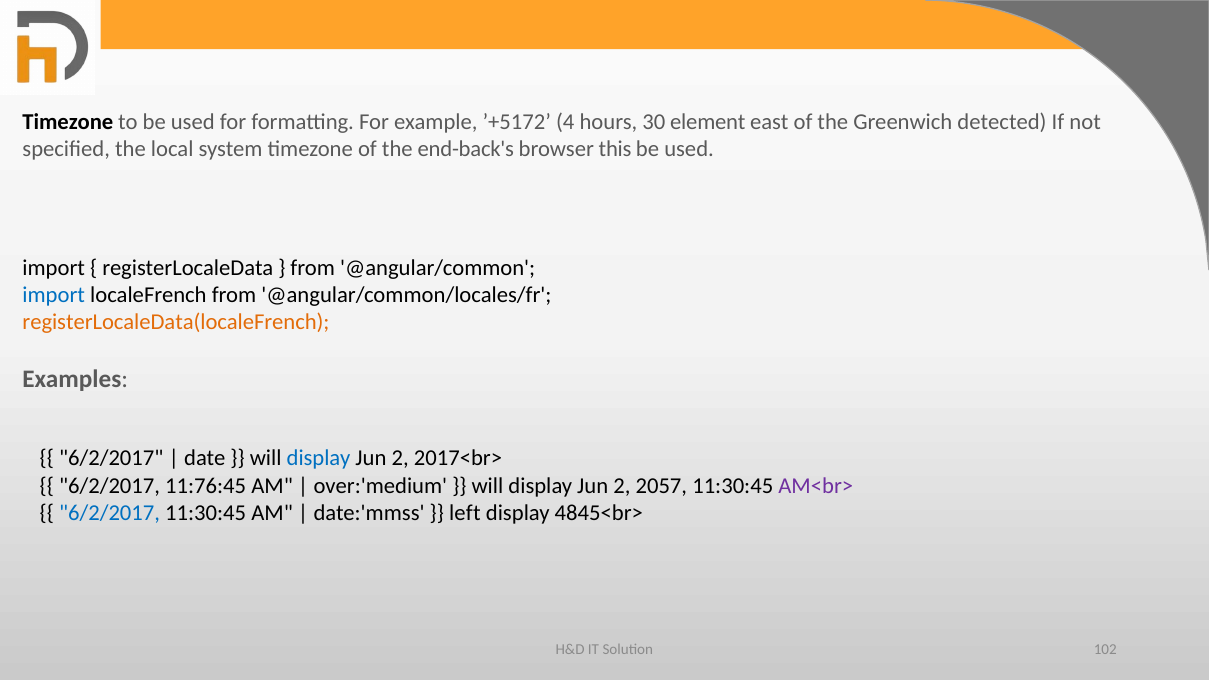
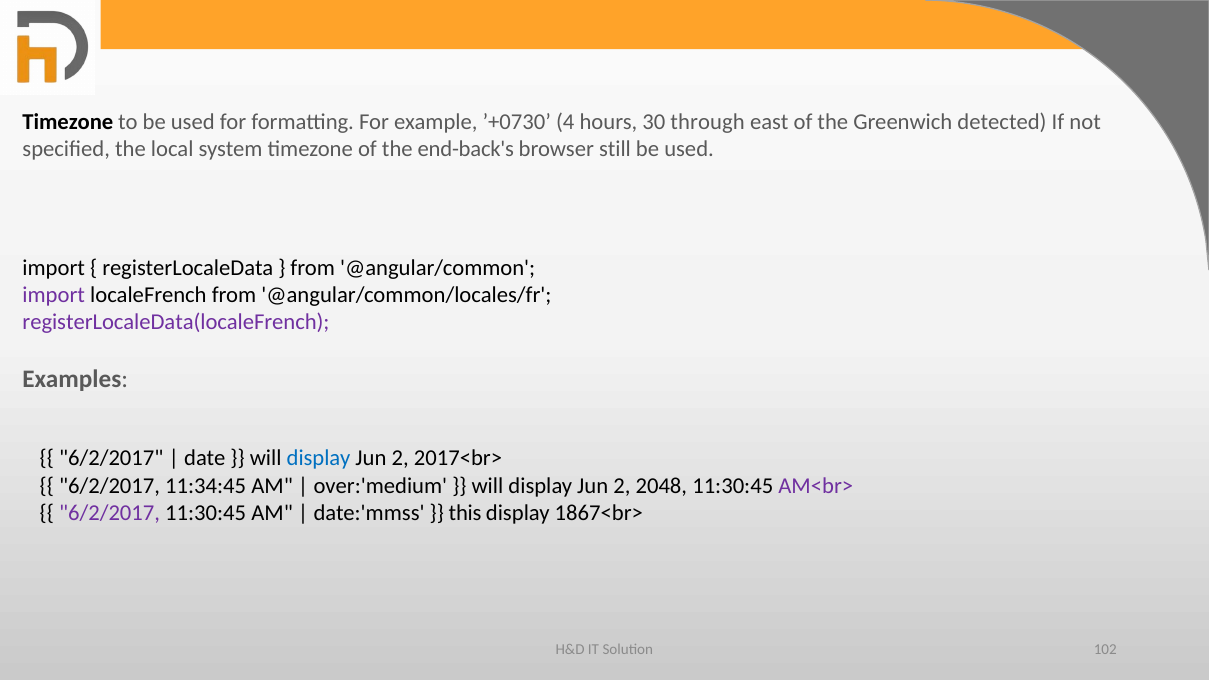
’+5172: ’+5172 -> ’+0730 (517, 122)
element: element -> through (708, 122)
this: this -> still (615, 150)
import colour: blue -> purple (54, 295)
registerLocaleData(localeFrench colour: orange -> purple (176, 322)
11:76:45: 11:76:45 -> 11:34:45 (206, 486)
2057: 2057 -> 2048 (661, 486)
6/2/2017 colour: blue -> purple (110, 513)
left: left -> this (465, 513)
4845<br>: 4845<br> -> 1867<br> (599, 513)
